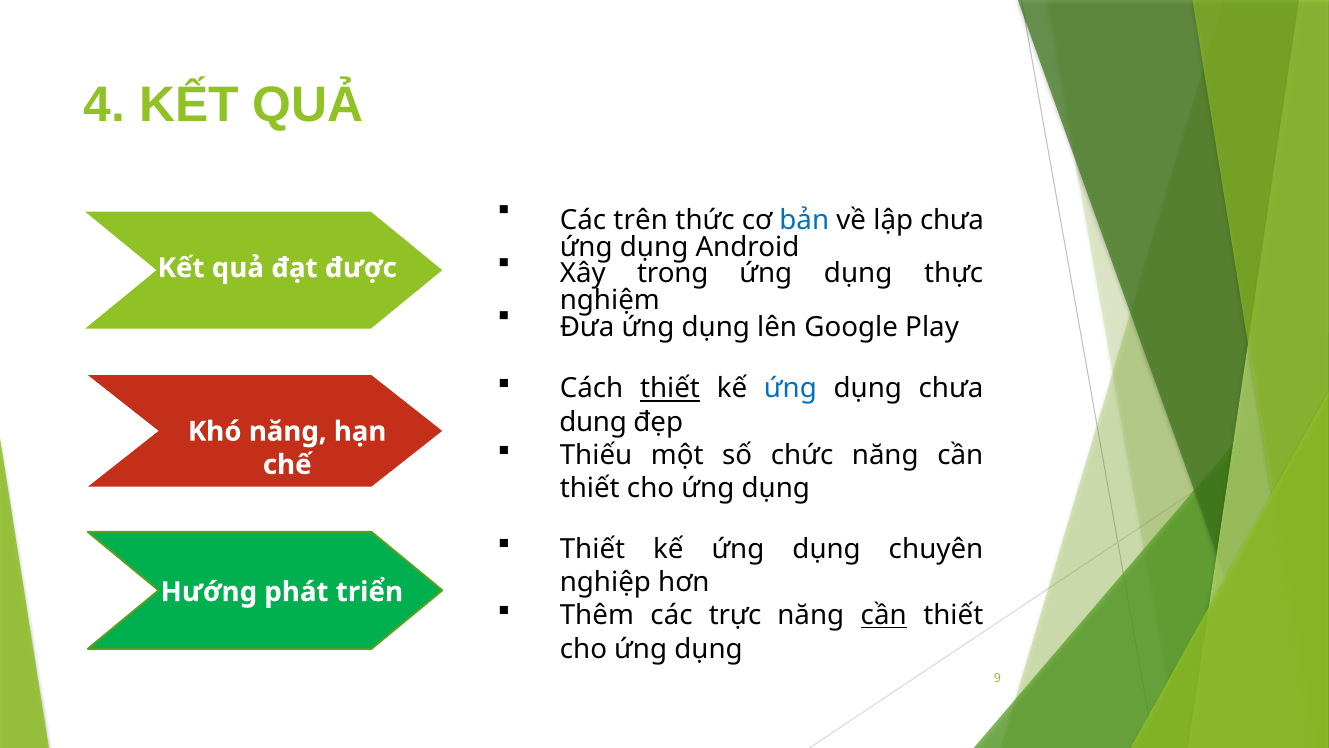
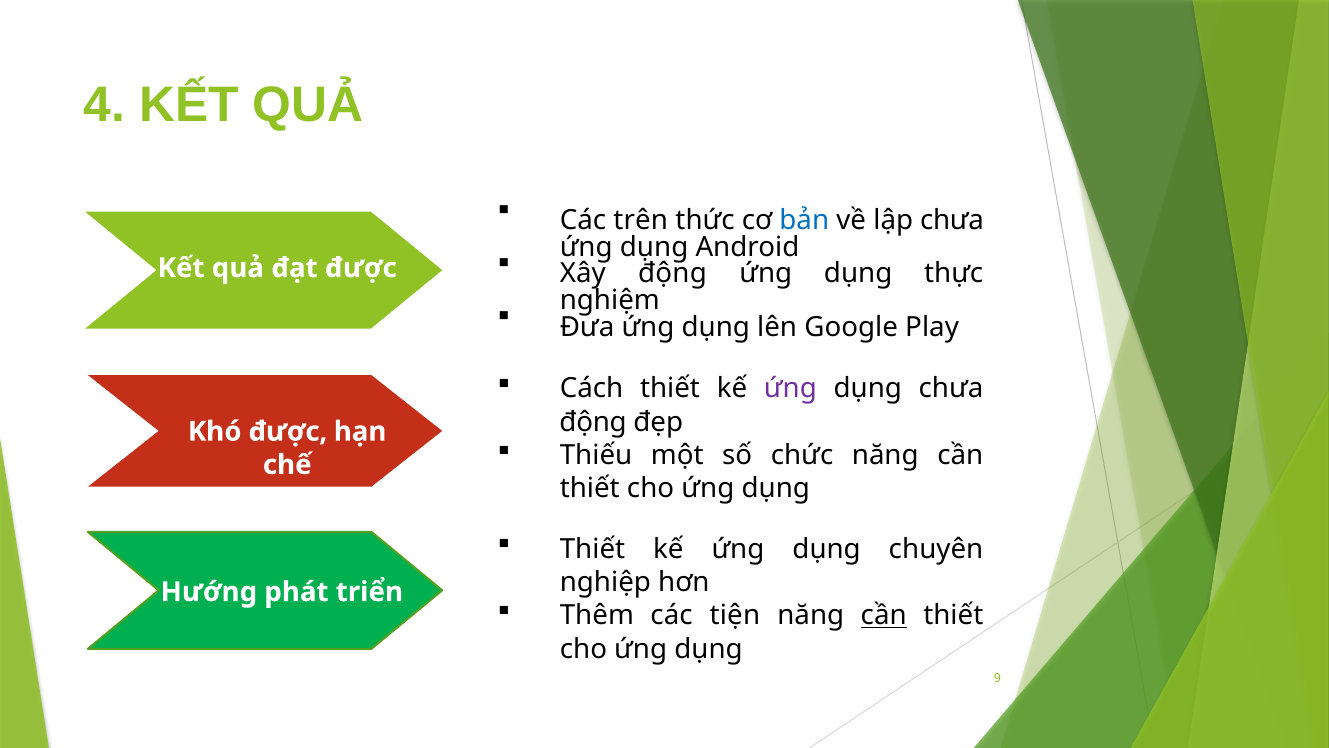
Xây trọng: trọng -> động (672, 274)
thiết underline: present -> none (670, 389)
ứng colour: blue -> purple (790, 389)
dụng: dụng -> động (593, 422)
Khó năng: năng -> được (288, 431)
trực: trực -> tiện (735, 615)
